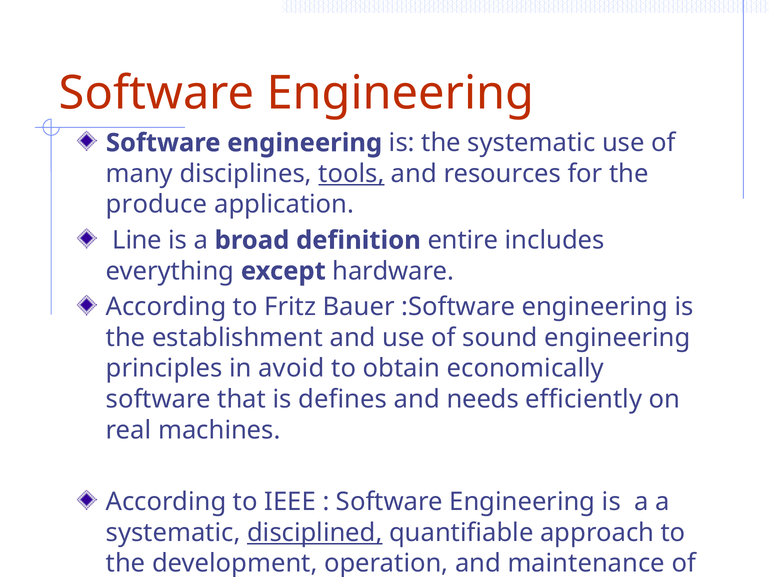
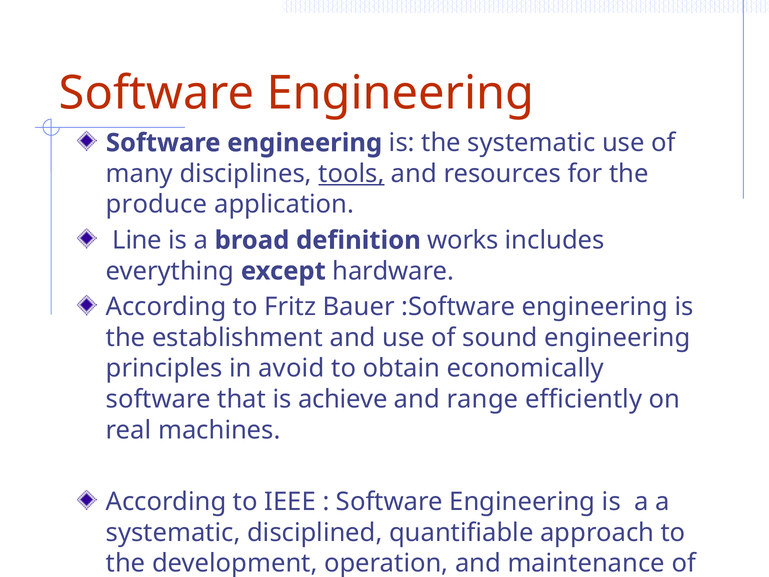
entire: entire -> works (463, 240)
defines: defines -> achieve (343, 399)
needs: needs -> range (482, 399)
disciplined underline: present -> none (315, 532)
